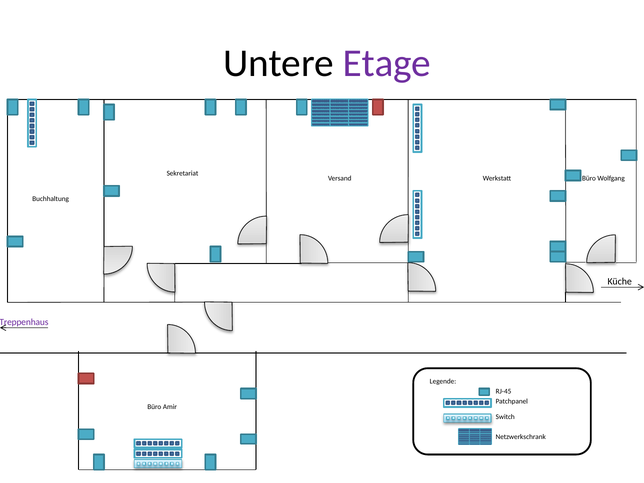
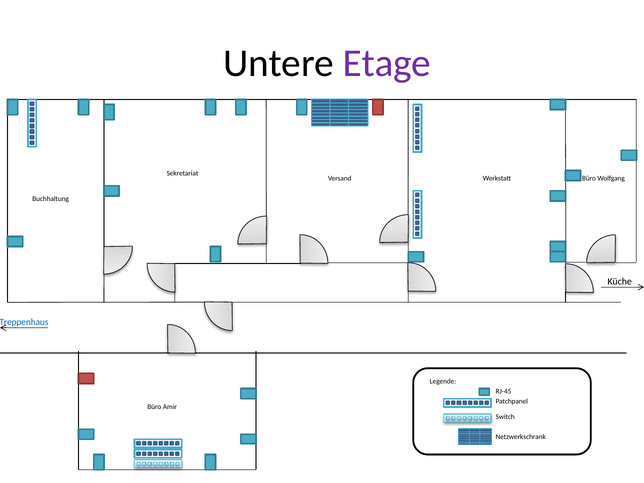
Treppenhaus colour: purple -> blue (24, 322)
